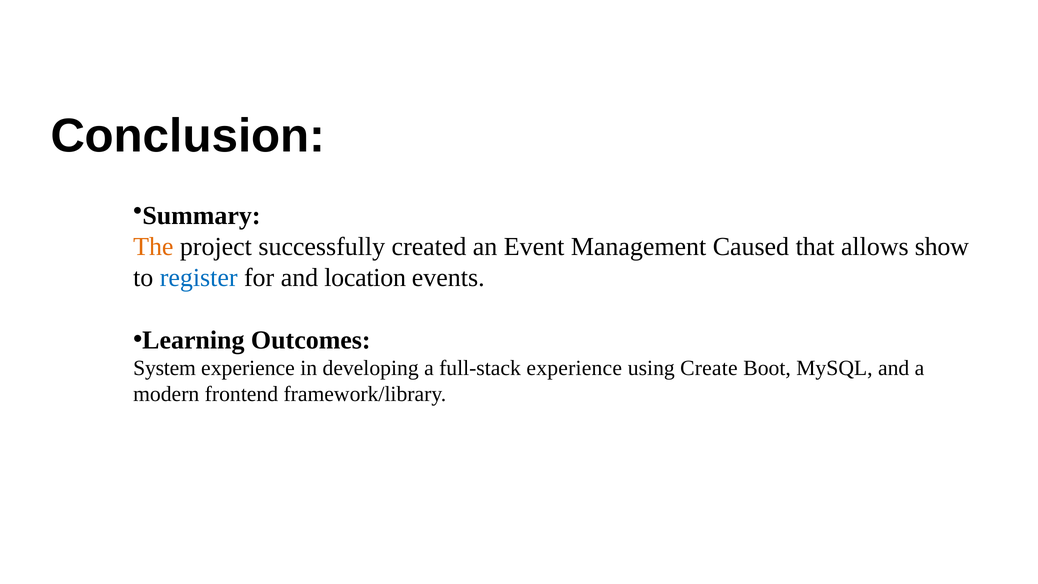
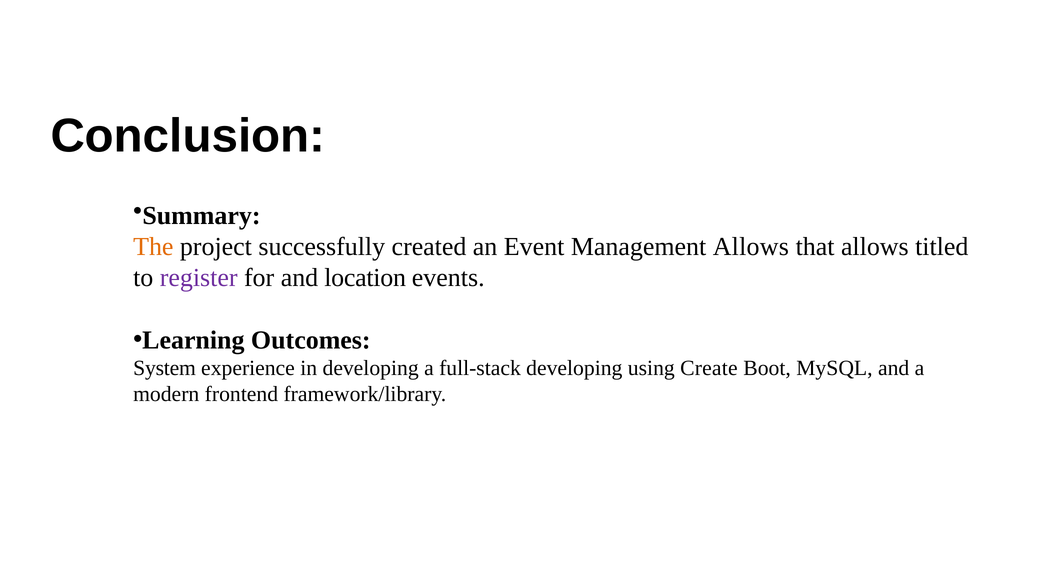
Management Caused: Caused -> Allows (751, 247)
show: show -> titled (942, 247)
register colour: blue -> purple (199, 278)
full-stack experience: experience -> developing (574, 368)
